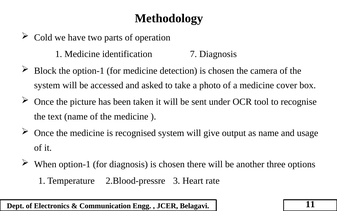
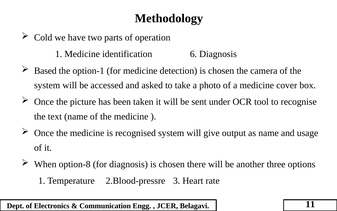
7: 7 -> 6 (193, 54)
Block: Block -> Based (45, 71)
When option-1: option-1 -> option-8 (75, 164)
